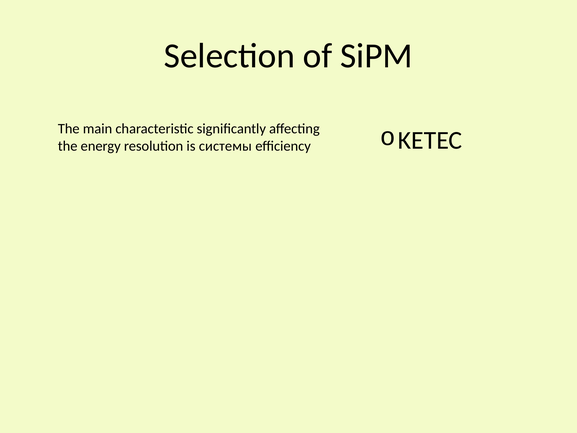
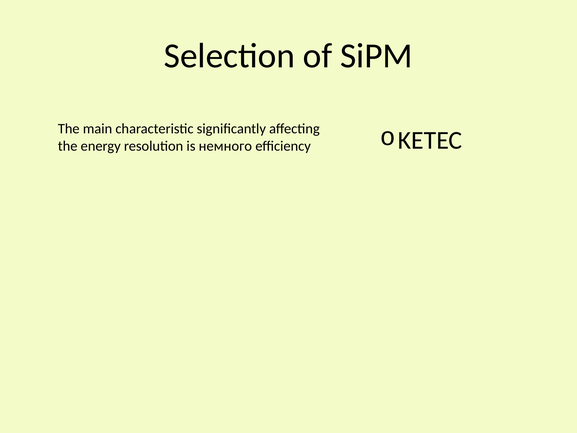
системы: системы -> немного (225, 146)
